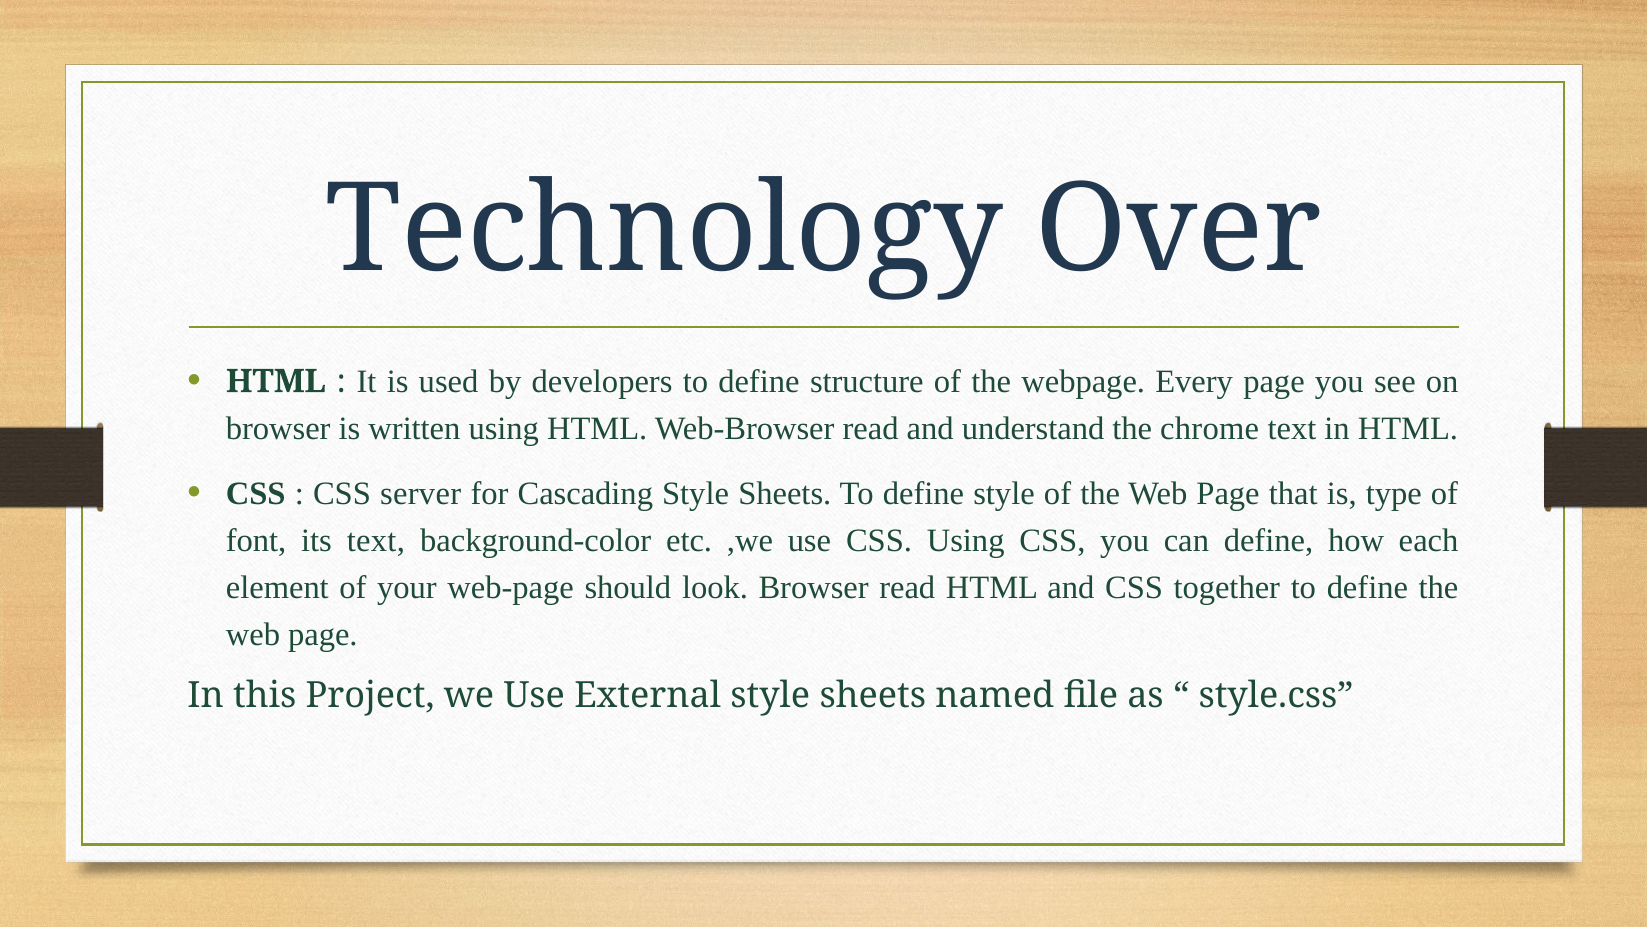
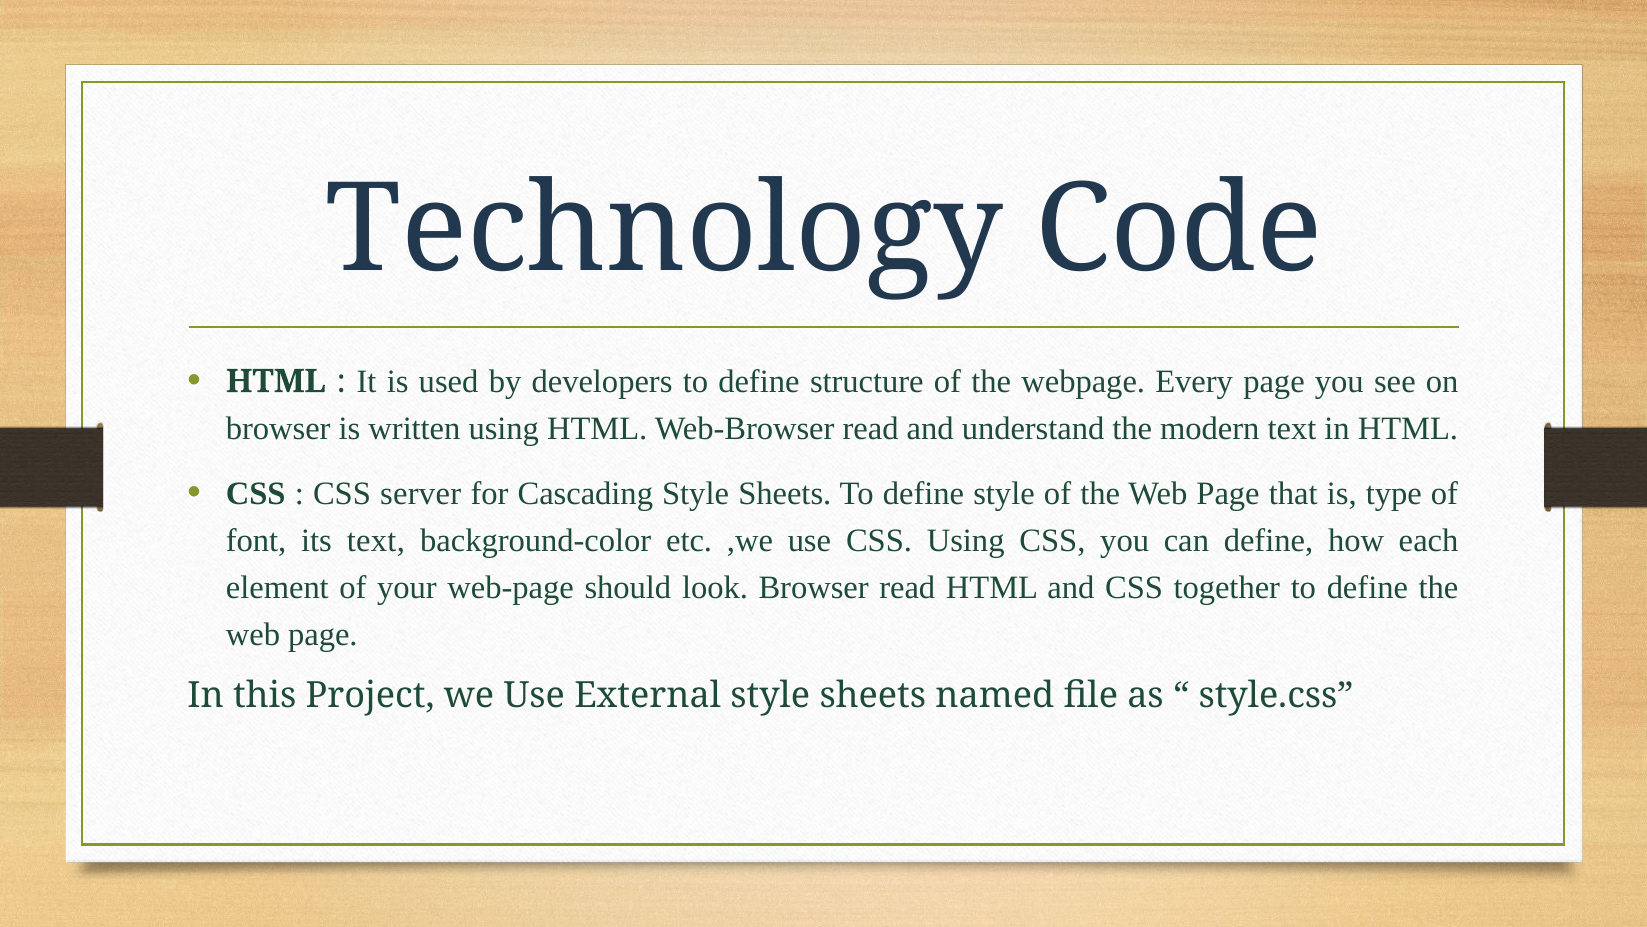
Over: Over -> Code (1179, 229)
chrome: chrome -> modern (1210, 428)
